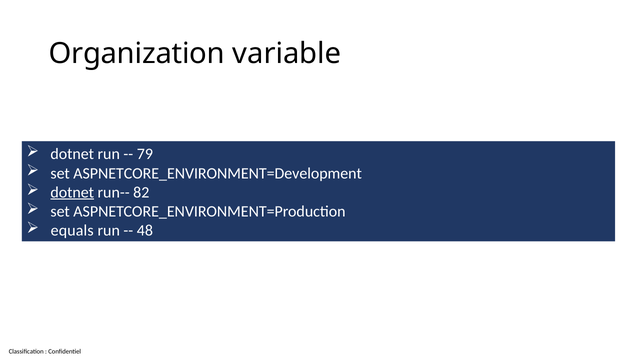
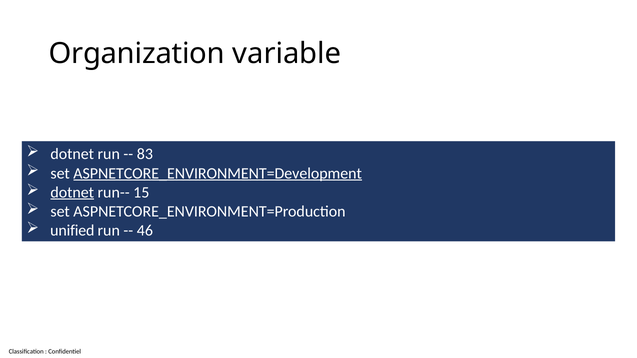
79: 79 -> 83 (145, 154)
ASPNETCORE_ENVIRONMENT=Development underline: none -> present (218, 173)
82: 82 -> 15 (141, 193)
equals: equals -> unified (72, 231)
48: 48 -> 46 (145, 231)
